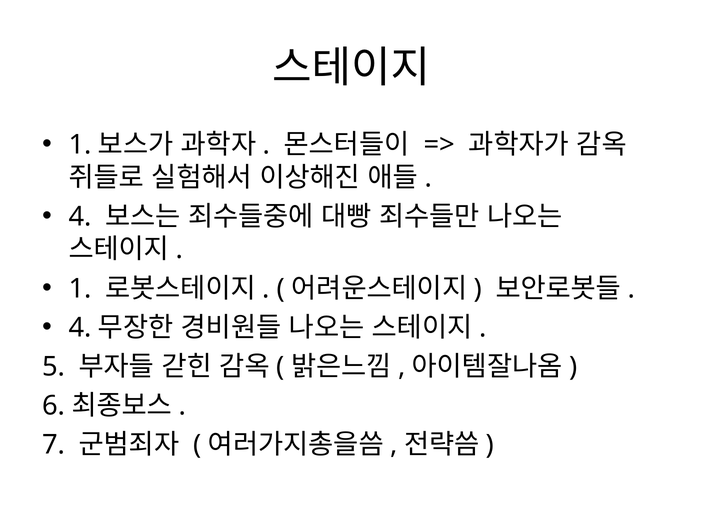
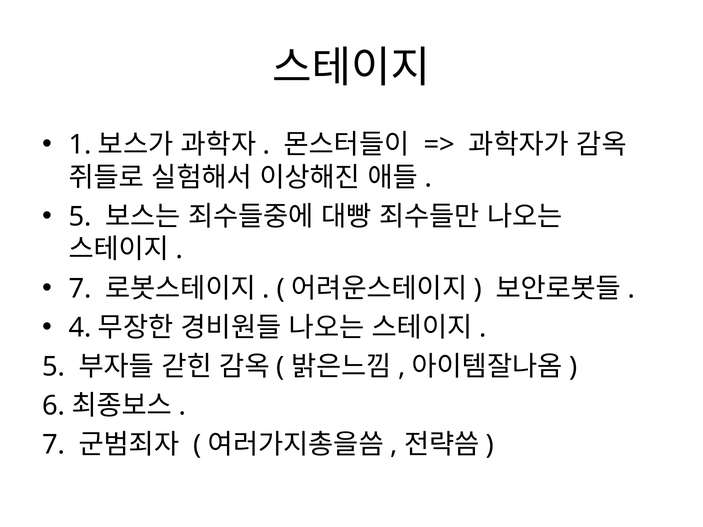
4: 4 -> 5 (80, 217)
1: 1 -> 7 (80, 289)
